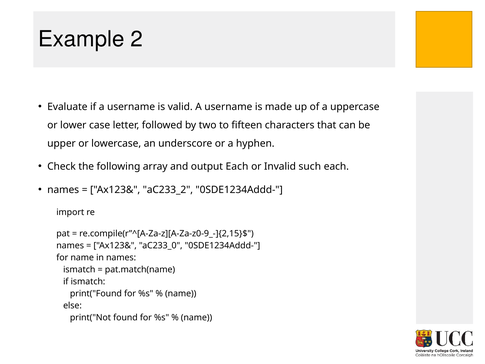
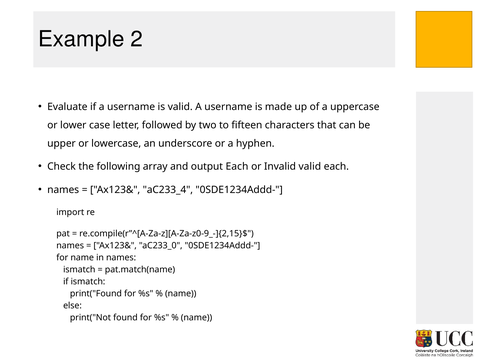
Invalid such: such -> valid (310, 166)
aC233_2: aC233_2 -> aC233_4 (168, 190)
